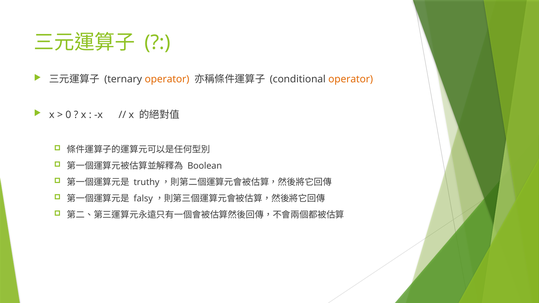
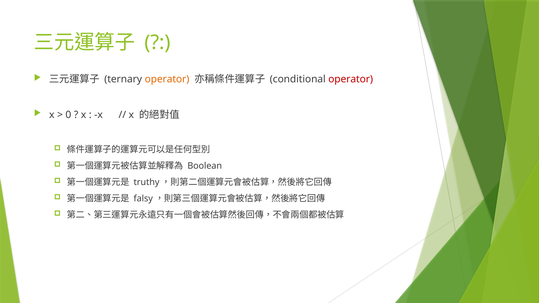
operator colour: orange -> red (351, 79)
